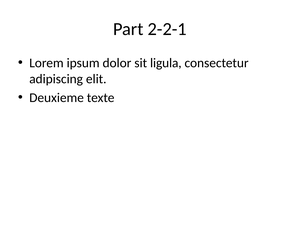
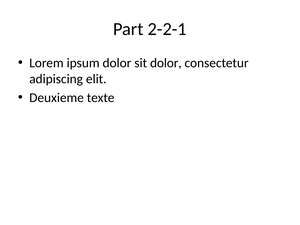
sit ligula: ligula -> dolor (166, 63)
